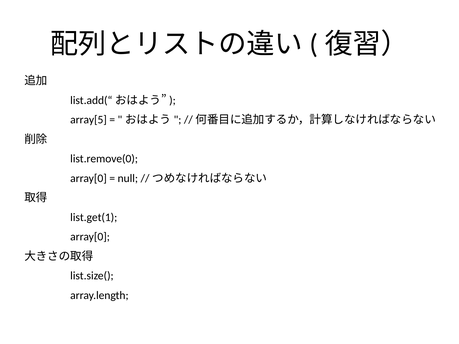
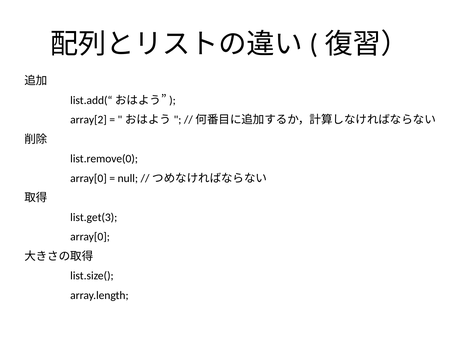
array[5: array[5 -> array[2 (89, 120)
list.get(1: list.get(1 -> list.get(3 (94, 217)
